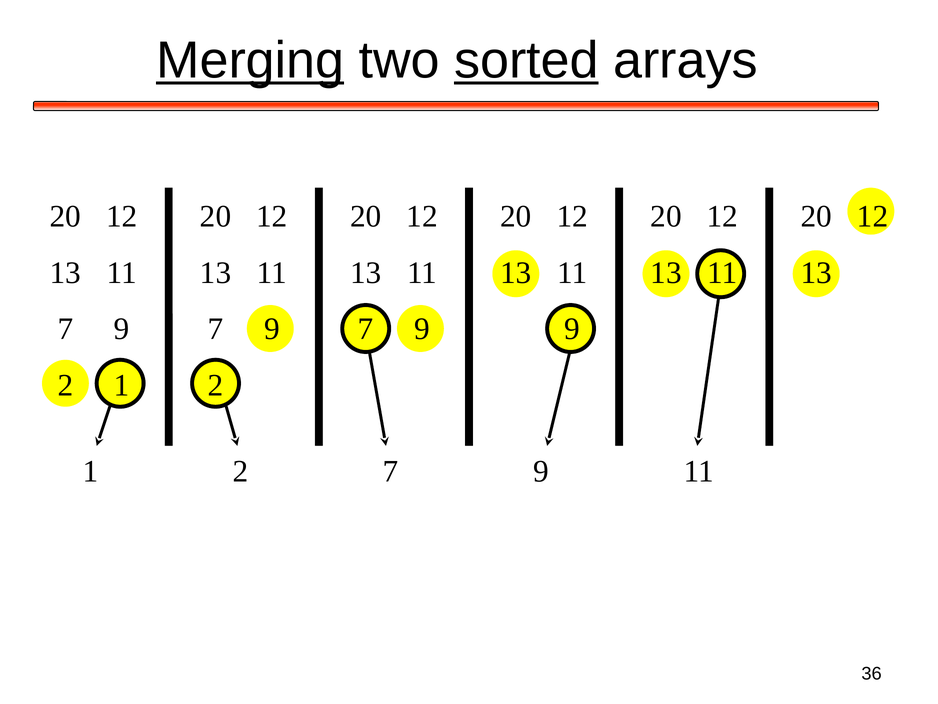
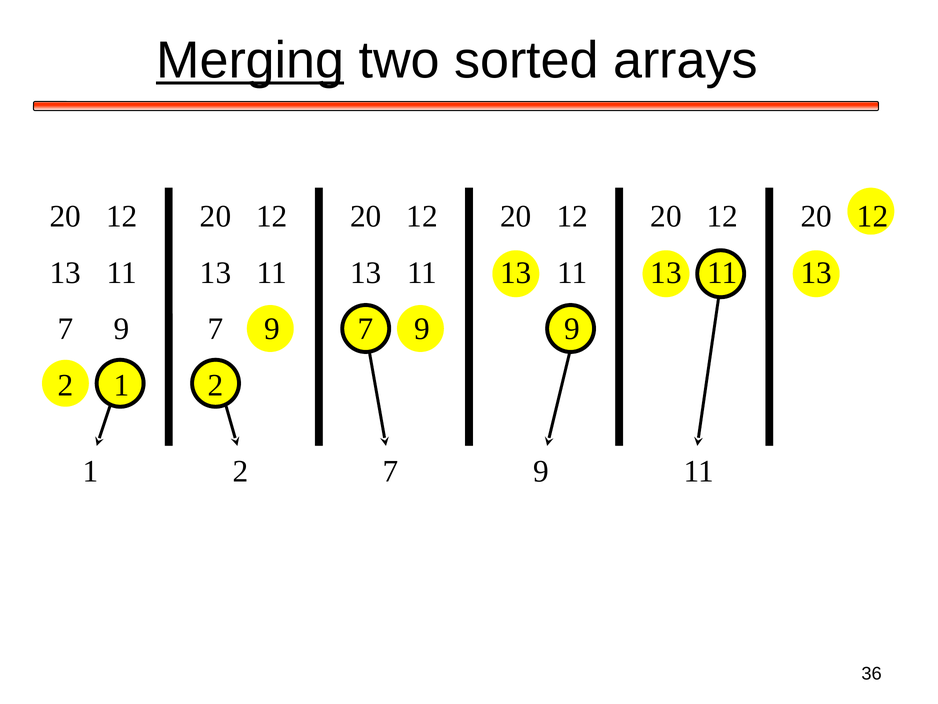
sorted underline: present -> none (526, 60)
